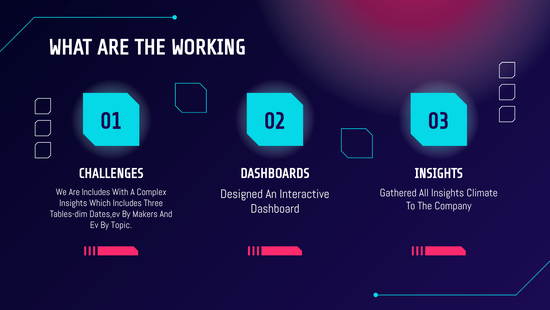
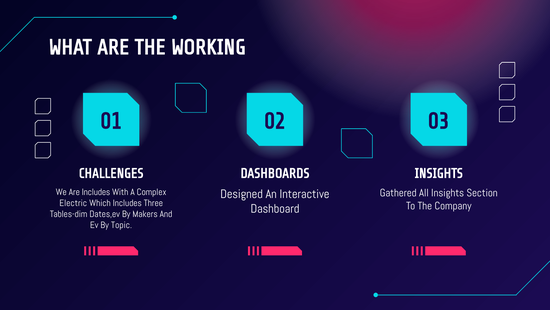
Climate: Climate -> Section (482, 193)
Insights: Insights -> Electric (73, 203)
